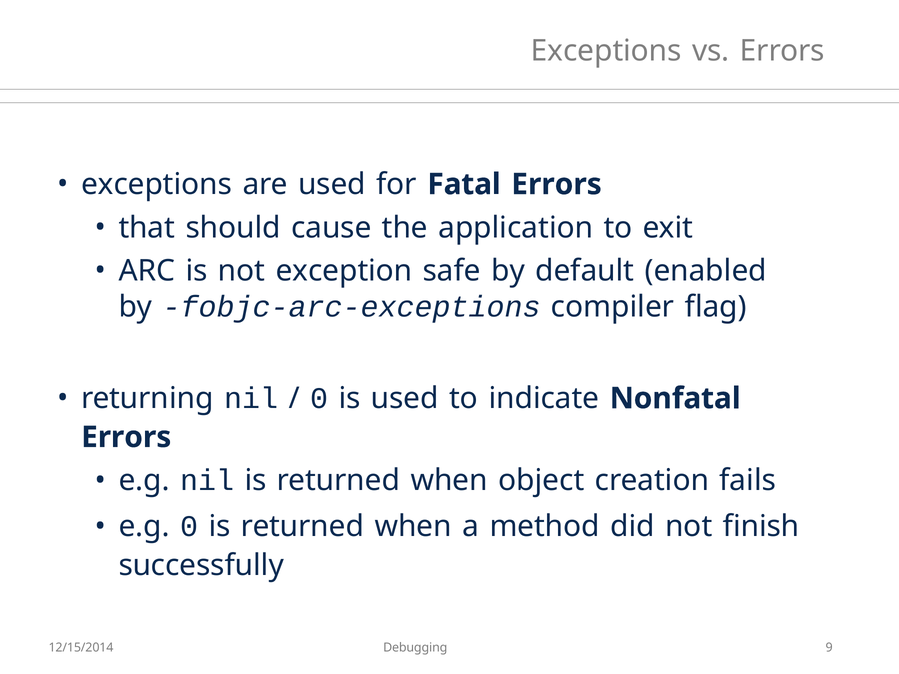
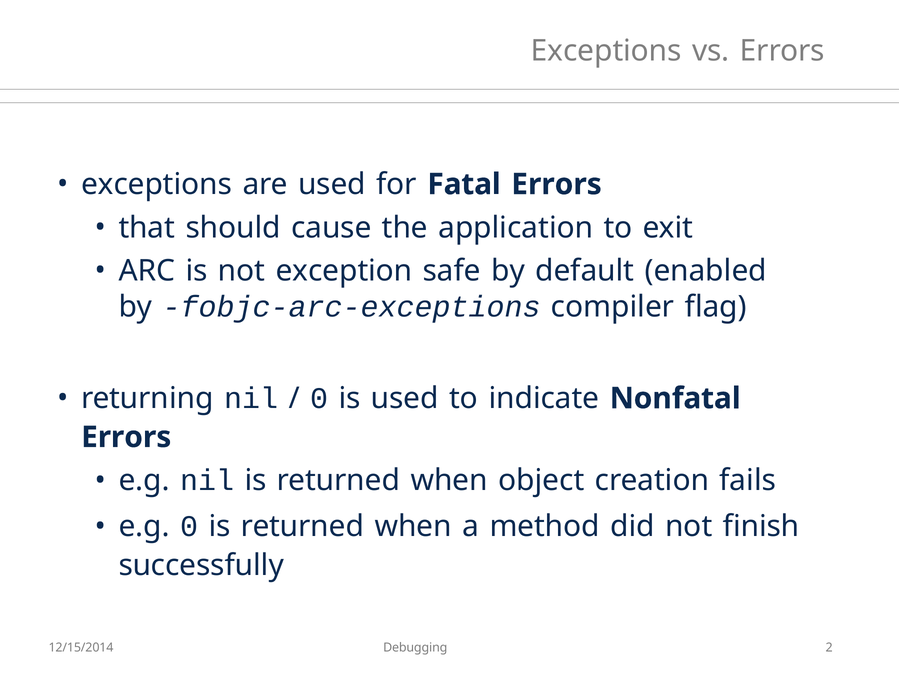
9: 9 -> 2 (829, 648)
